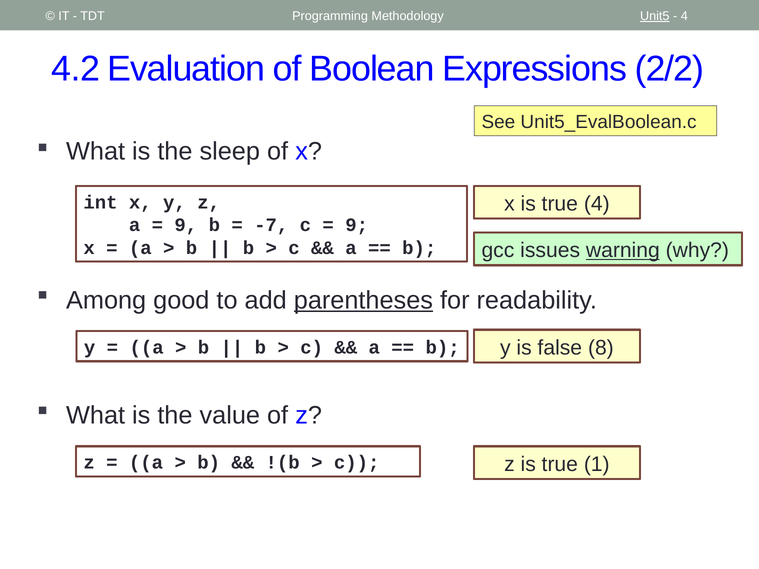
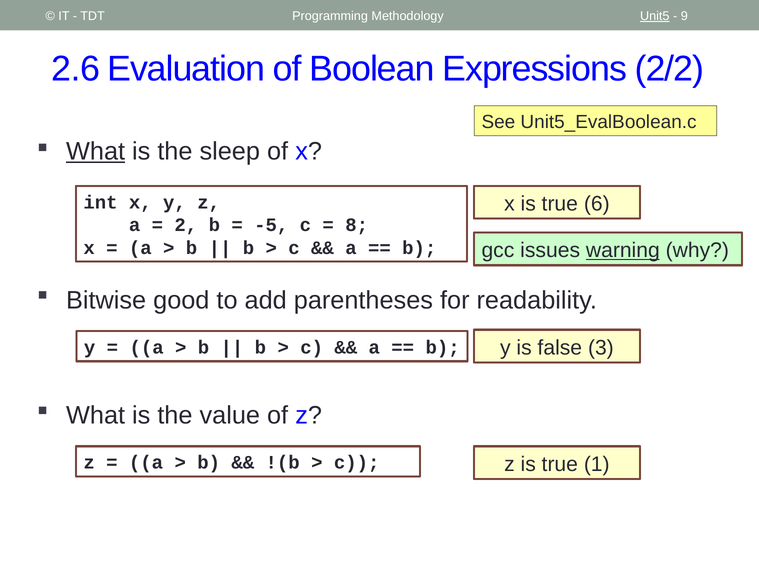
4: 4 -> 9 (684, 16)
4.2: 4.2 -> 2.6 (76, 69)
What underline: none -> present (96, 151)
true 4: 4 -> 6 (597, 204)
9: 9 -> 2 (186, 225)
-7: -7 -> -5 (271, 225)
9: 9 -> 8 (357, 225)
Among: Among -> Bitwise (106, 300)
parentheses underline: present -> none (363, 300)
8: 8 -> 3 (601, 348)
